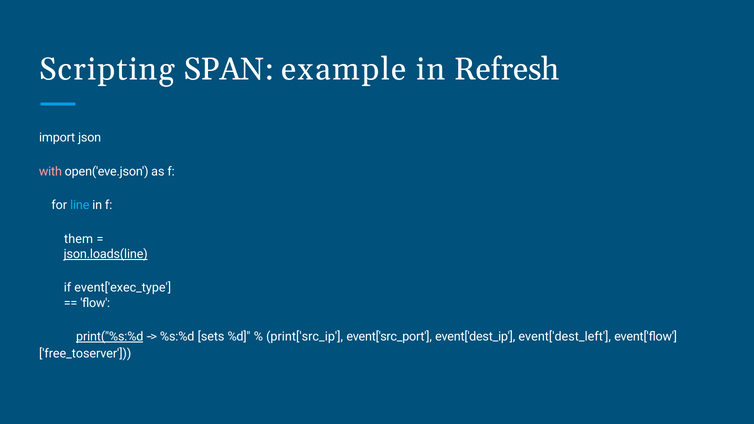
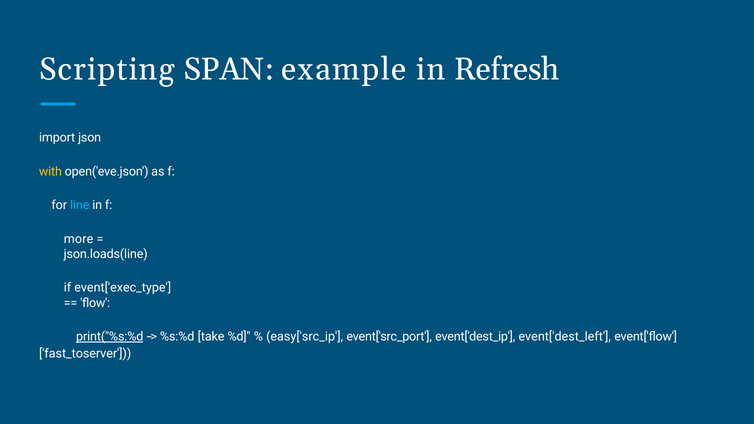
with colour: pink -> yellow (50, 172)
them: them -> more (79, 239)
json.loads(line underline: present -> none (106, 254)
sets: sets -> take (211, 337)
print['src_ip: print['src_ip -> easy['src_ip (305, 337)
free_toserver: free_toserver -> fast_toserver (85, 354)
